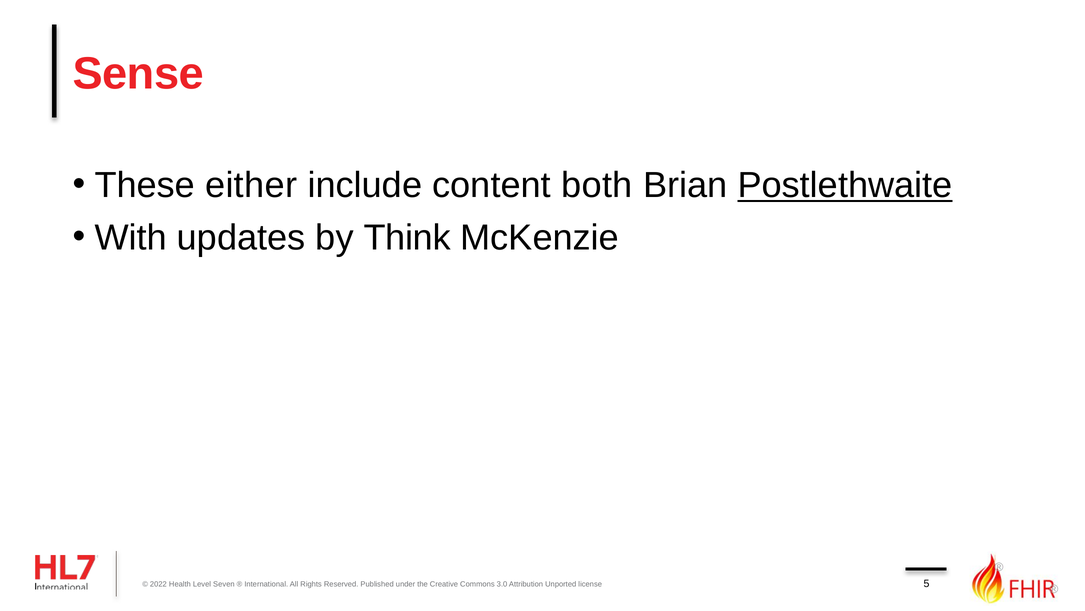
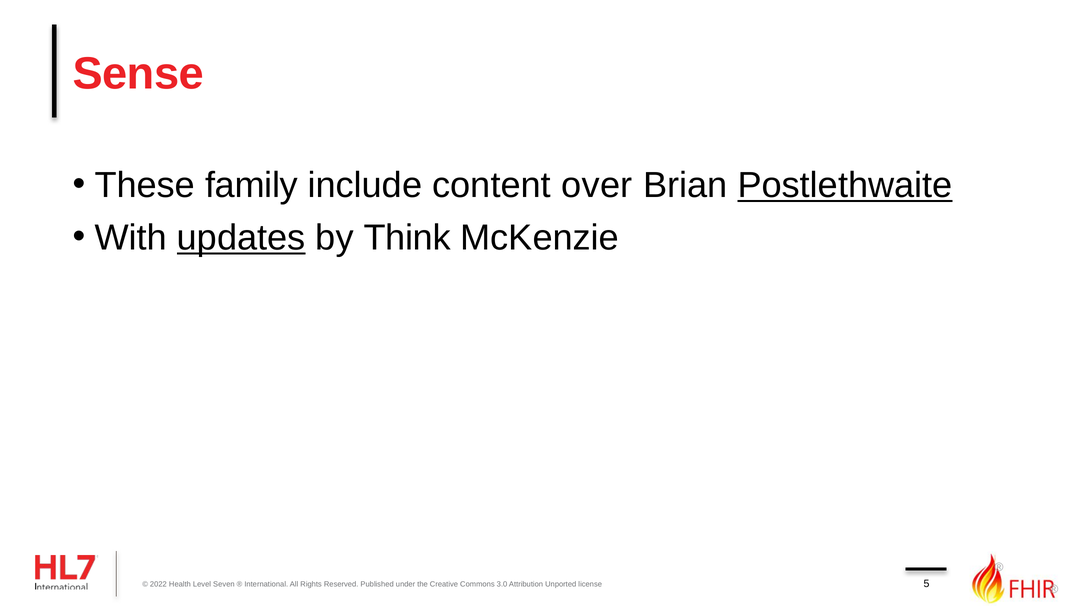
either: either -> family (251, 185)
both: both -> over (597, 185)
updates underline: none -> present (241, 238)
